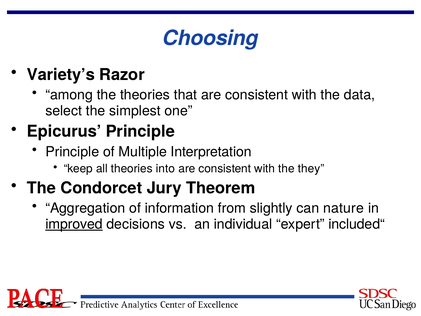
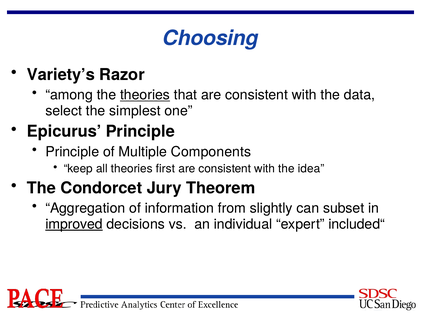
theories underline: none -> present (145, 95)
Interpretation: Interpretation -> Components (211, 152)
into: into -> first (166, 169)
they: they -> idea (311, 169)
nature: nature -> subset (344, 208)
